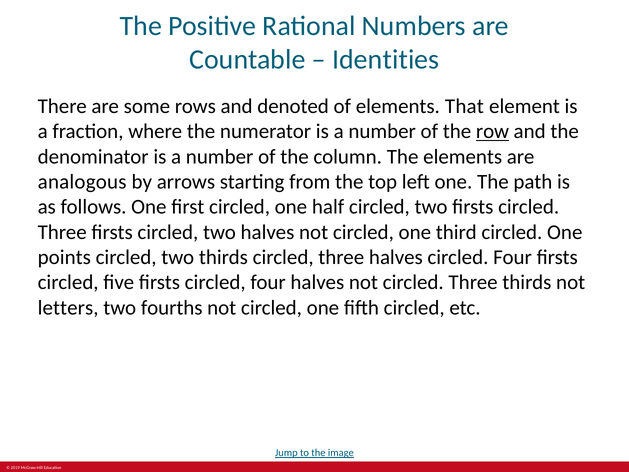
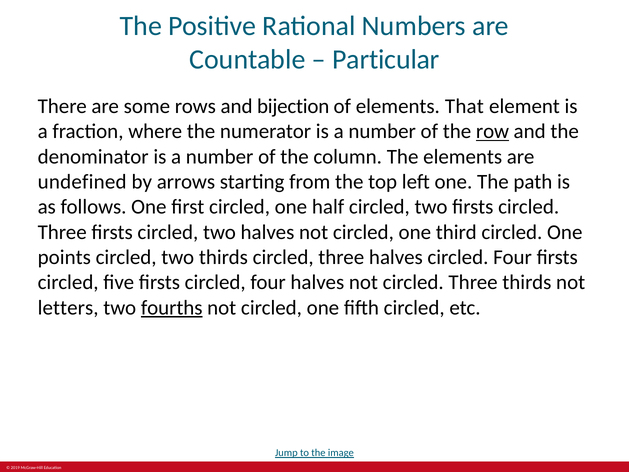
Identities: Identities -> Particular (386, 60)
denoted: denoted -> bijection (293, 106)
analogous: analogous -> undefined (82, 182)
fourths underline: none -> present (172, 308)
